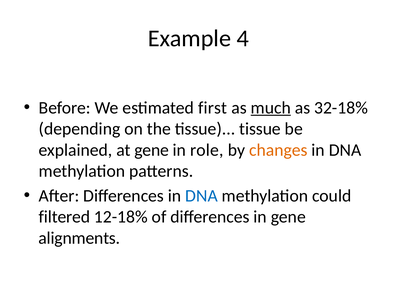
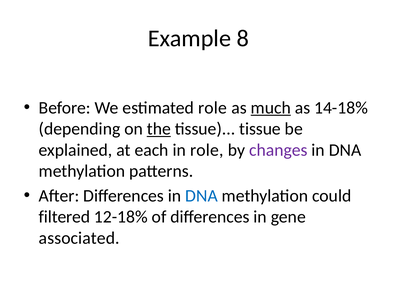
4: 4 -> 8 (243, 38)
estimated first: first -> role (213, 108)
32-18%: 32-18% -> 14-18% (341, 108)
the underline: none -> present (159, 129)
at gene: gene -> each (152, 150)
changes colour: orange -> purple (278, 150)
alignments: alignments -> associated (79, 239)
